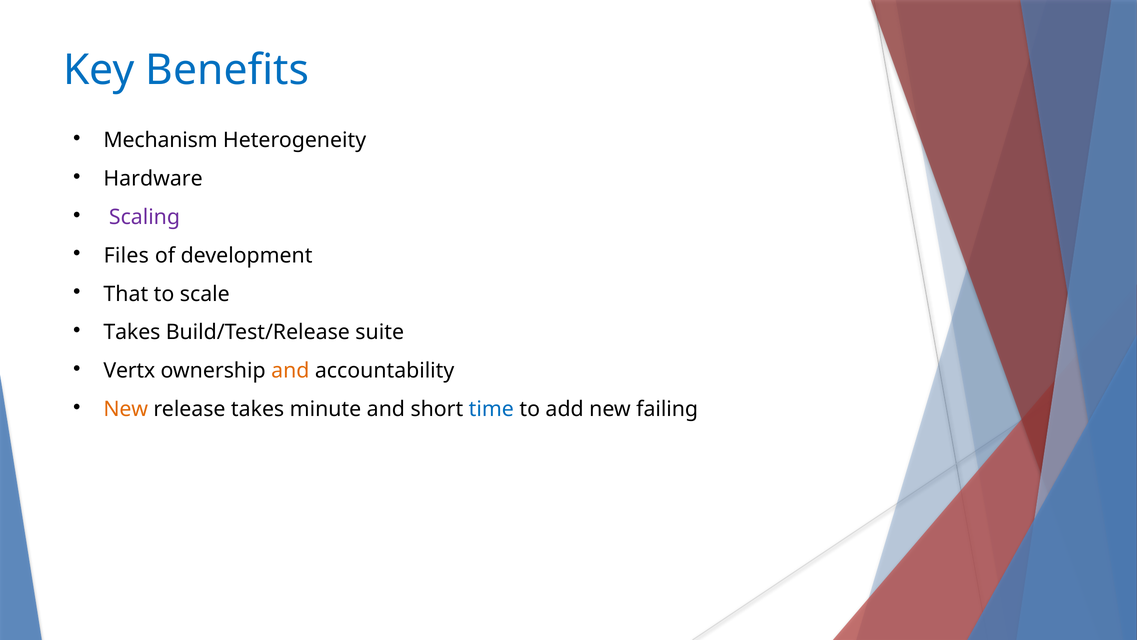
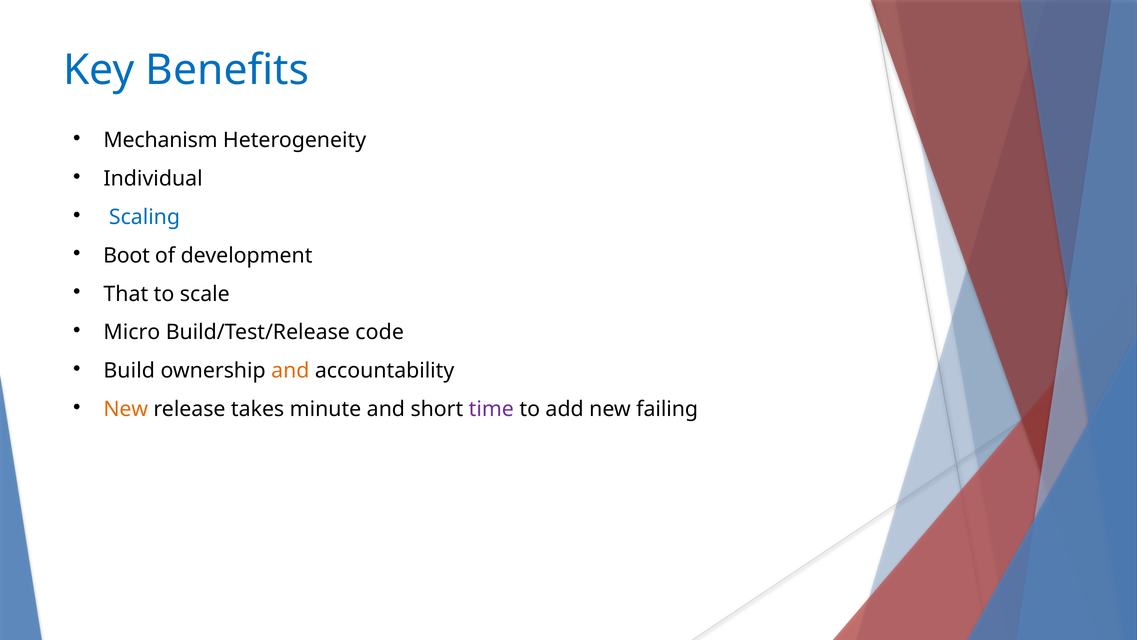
Hardware: Hardware -> Individual (153, 179)
Scaling colour: purple -> blue (144, 217)
Files: Files -> Boot (127, 255)
Takes: Takes -> Micro (132, 332)
suite: suite -> code (380, 332)
Vertx: Vertx -> Build (129, 371)
time colour: blue -> purple (491, 409)
